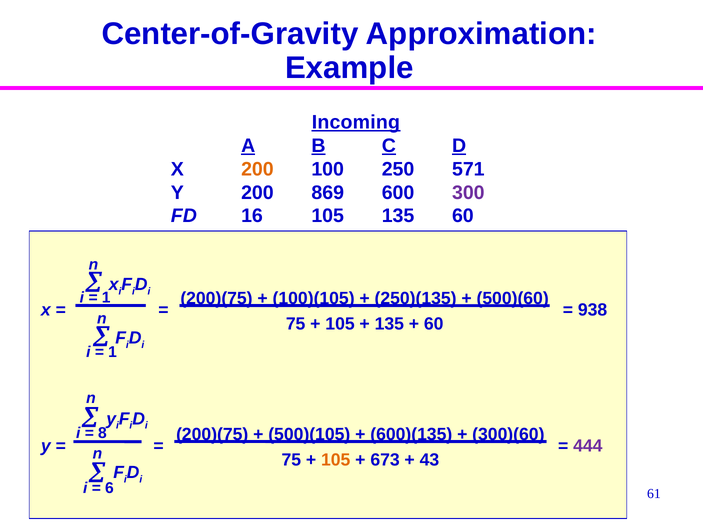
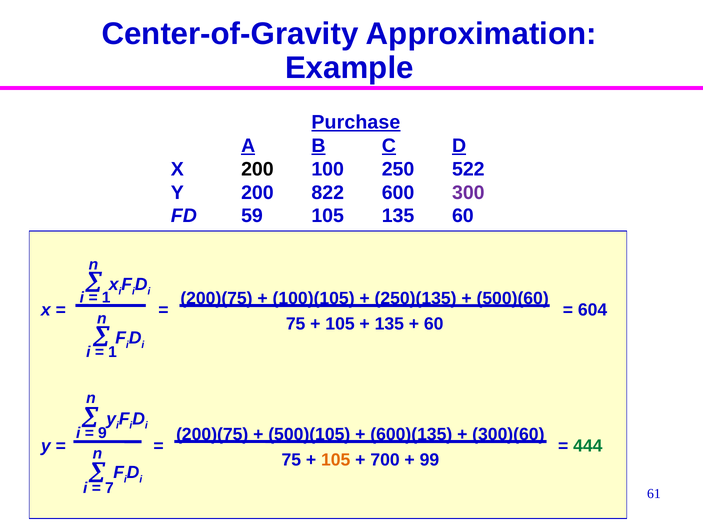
Incoming: Incoming -> Purchase (356, 122)
200 colour: orange -> black (257, 169)
571: 571 -> 522 (468, 169)
869: 869 -> 822 (328, 192)
16: 16 -> 59 (252, 216)
938: 938 -> 604 (593, 309)
8: 8 -> 9 (102, 432)
444 colour: purple -> green (588, 445)
673: 673 -> 700 (385, 459)
43: 43 -> 99 (429, 459)
6: 6 -> 7 (109, 487)
